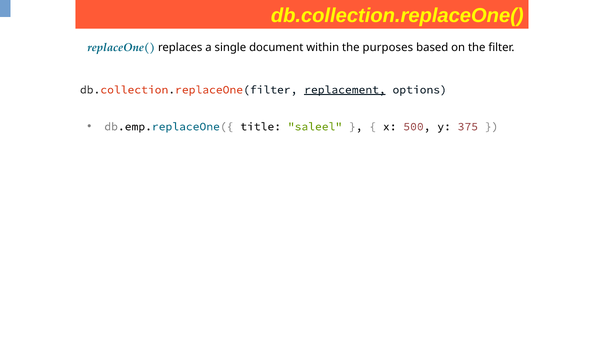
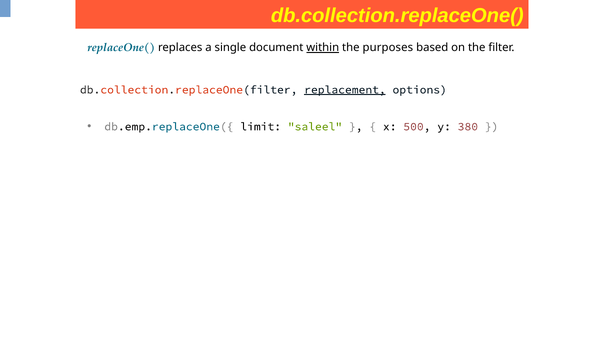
within underline: none -> present (323, 48)
title: title -> limit (261, 126)
375: 375 -> 380 (468, 126)
